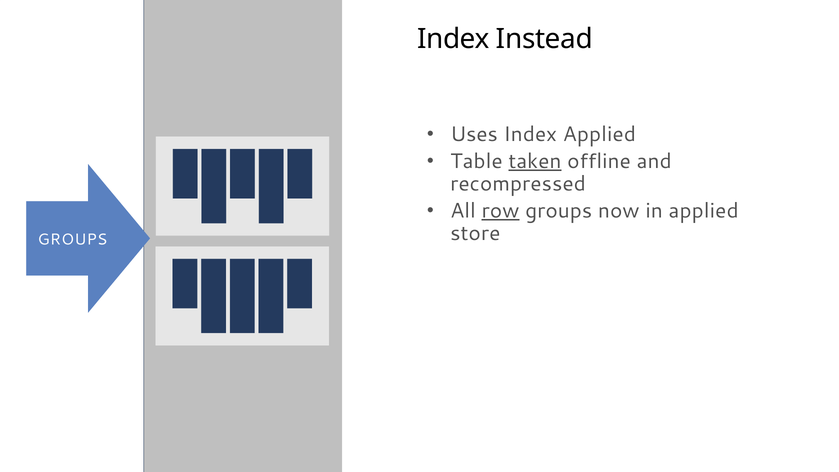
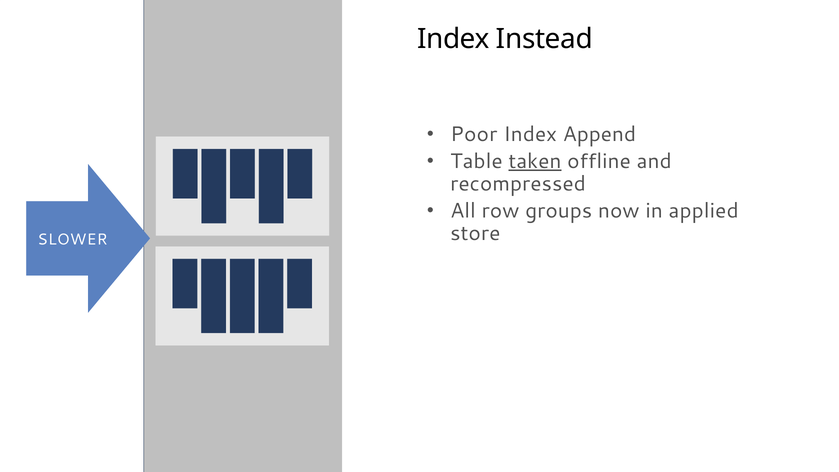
Uses: Uses -> Poor (474, 134)
Index Applied: Applied -> Append (599, 134)
row underline: present -> none (500, 211)
GROUPS: GROUPS -> SLOWER (73, 239)
